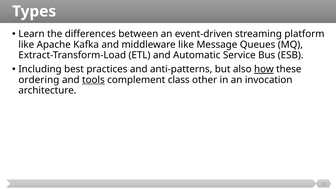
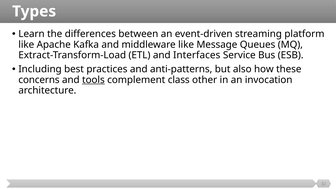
Automatic: Automatic -> Interfaces (197, 55)
how underline: present -> none (264, 69)
ordering: ordering -> concerns (39, 80)
